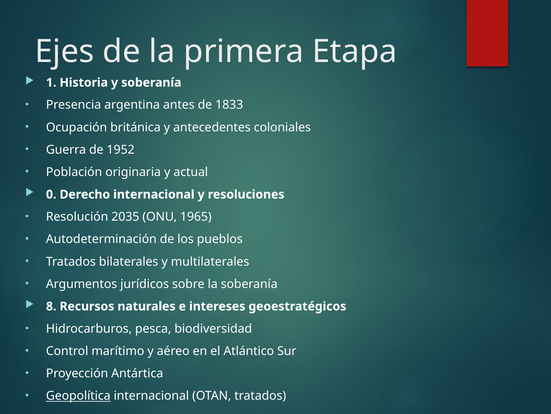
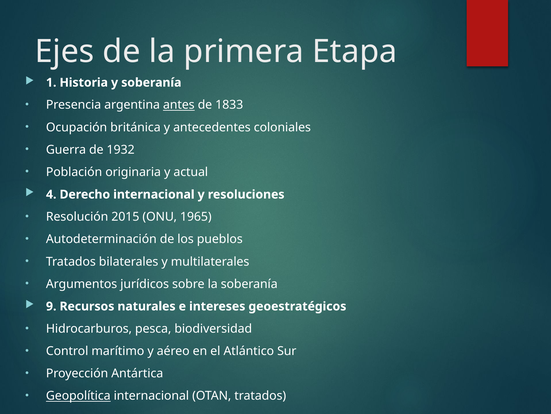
antes underline: none -> present (179, 105)
1952: 1952 -> 1932 (121, 149)
0: 0 -> 4 (51, 194)
2035: 2035 -> 2015 (125, 216)
8: 8 -> 9 (51, 306)
